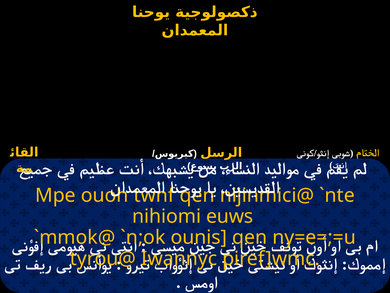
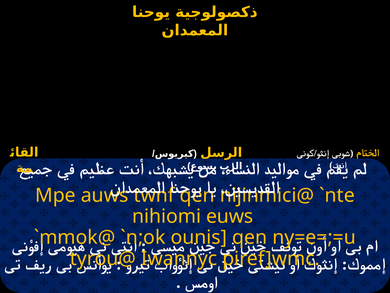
ouoh: ouoh -> auws (105, 195)
